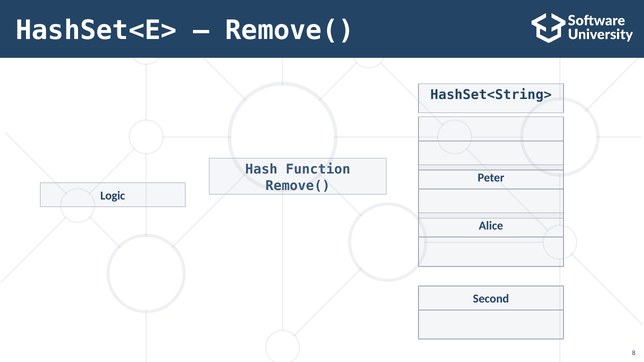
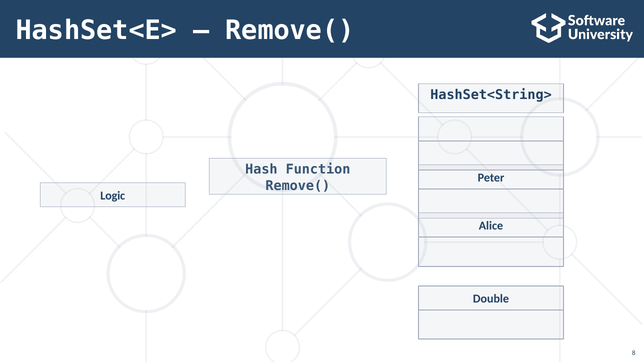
Second: Second -> Double (491, 299)
